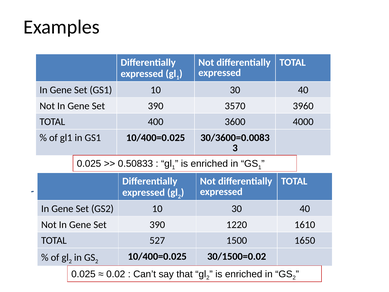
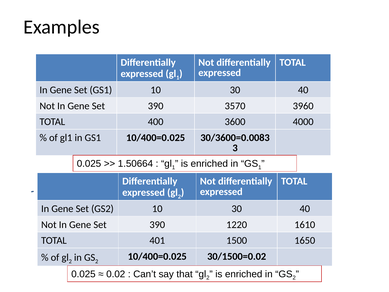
0.50833: 0.50833 -> 1.50664 (135, 164)
527: 527 -> 401 (157, 240)
